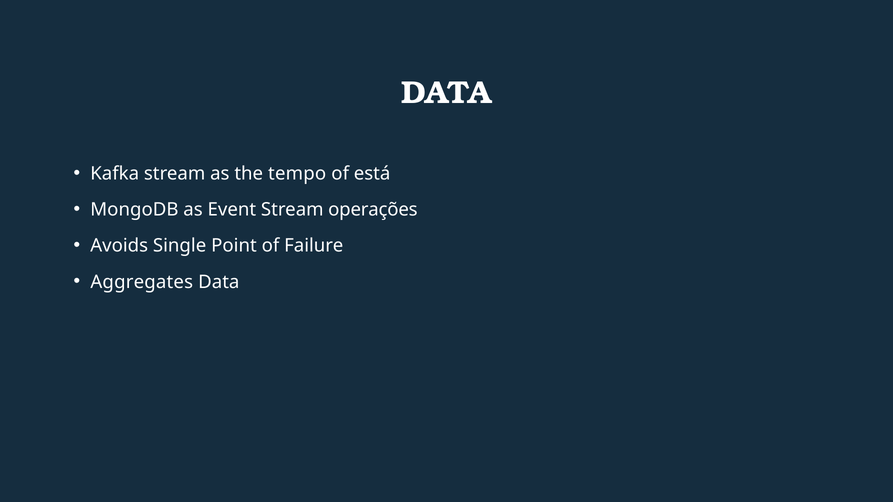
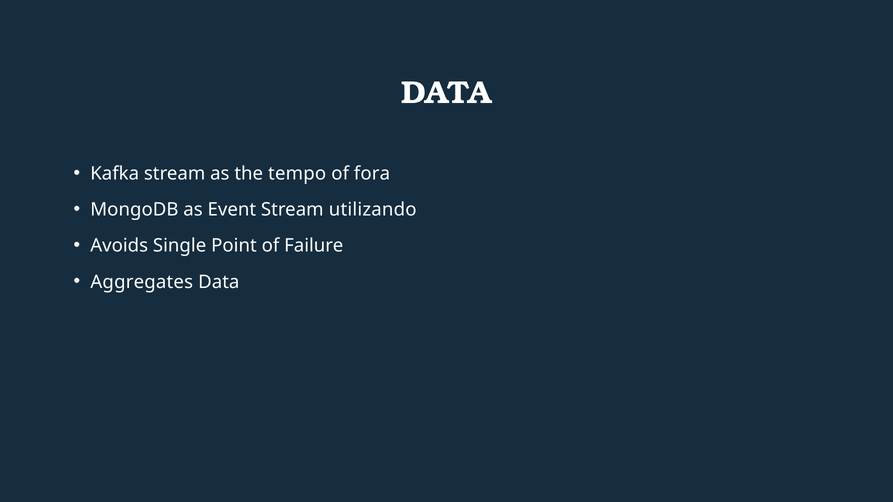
está: está -> fora (372, 174)
operações: operações -> utilizando (373, 210)
